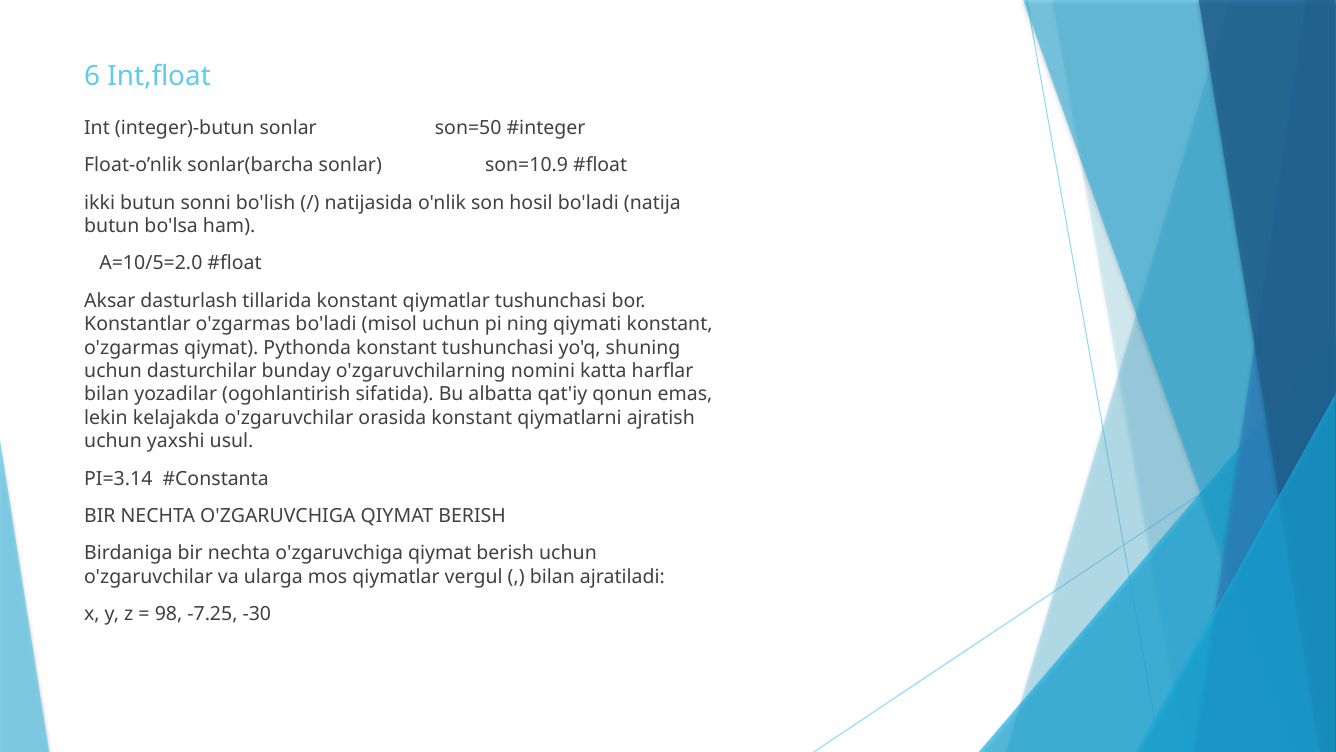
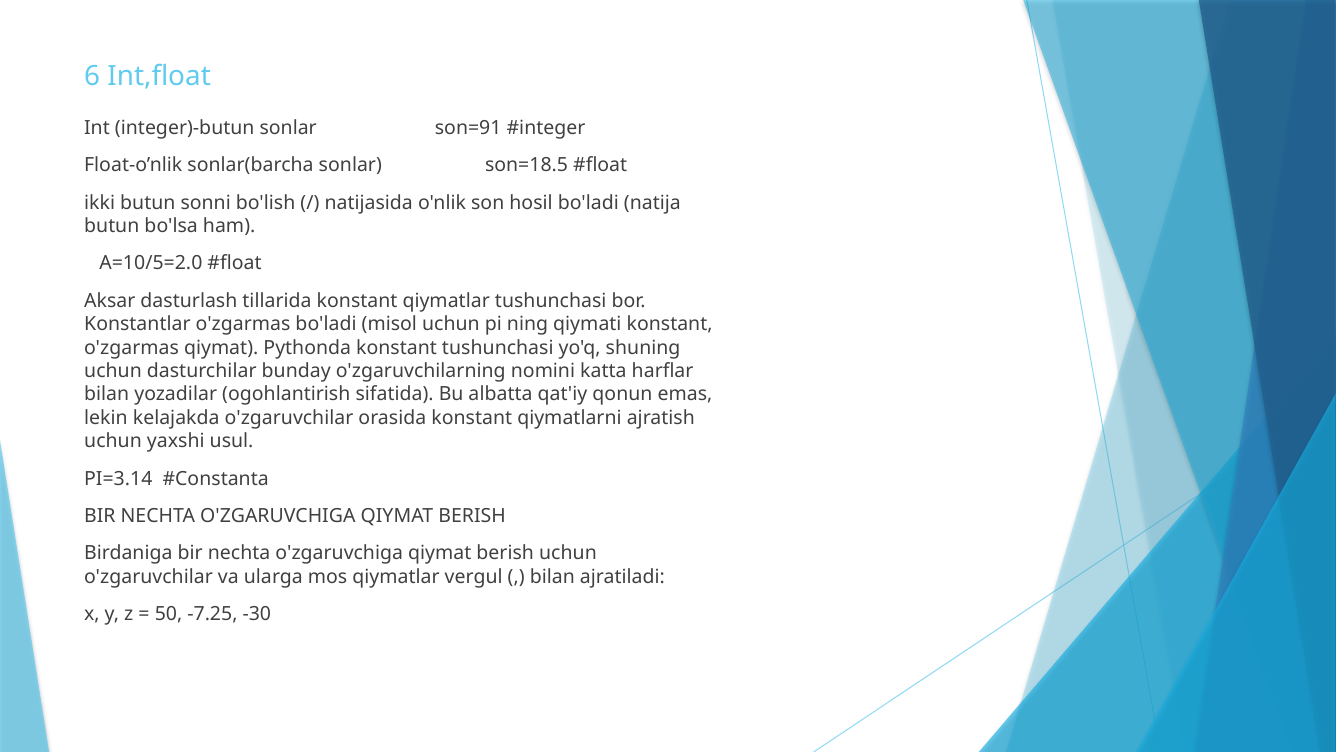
son=50: son=50 -> son=91 (468, 128)
son=10.9: son=10.9 -> son=18.5 (527, 165)
98: 98 -> 50 (169, 614)
